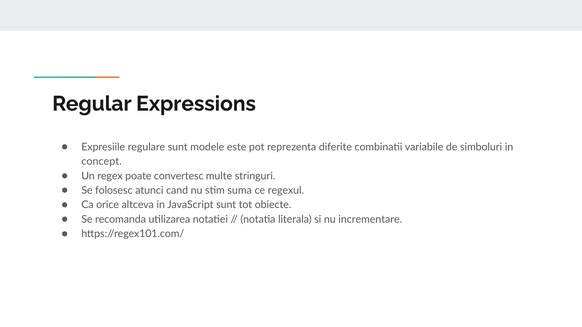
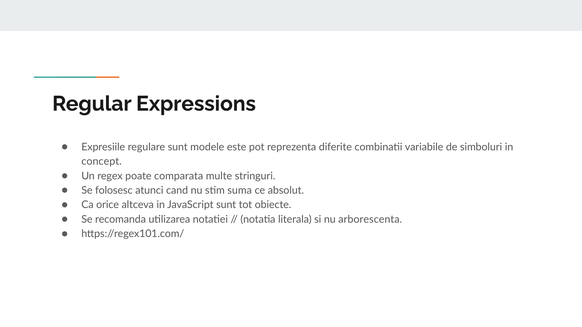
convertesc: convertesc -> comparata (179, 176)
regexul: regexul -> absolut (286, 191)
incrementare: incrementare -> arborescenta (370, 220)
